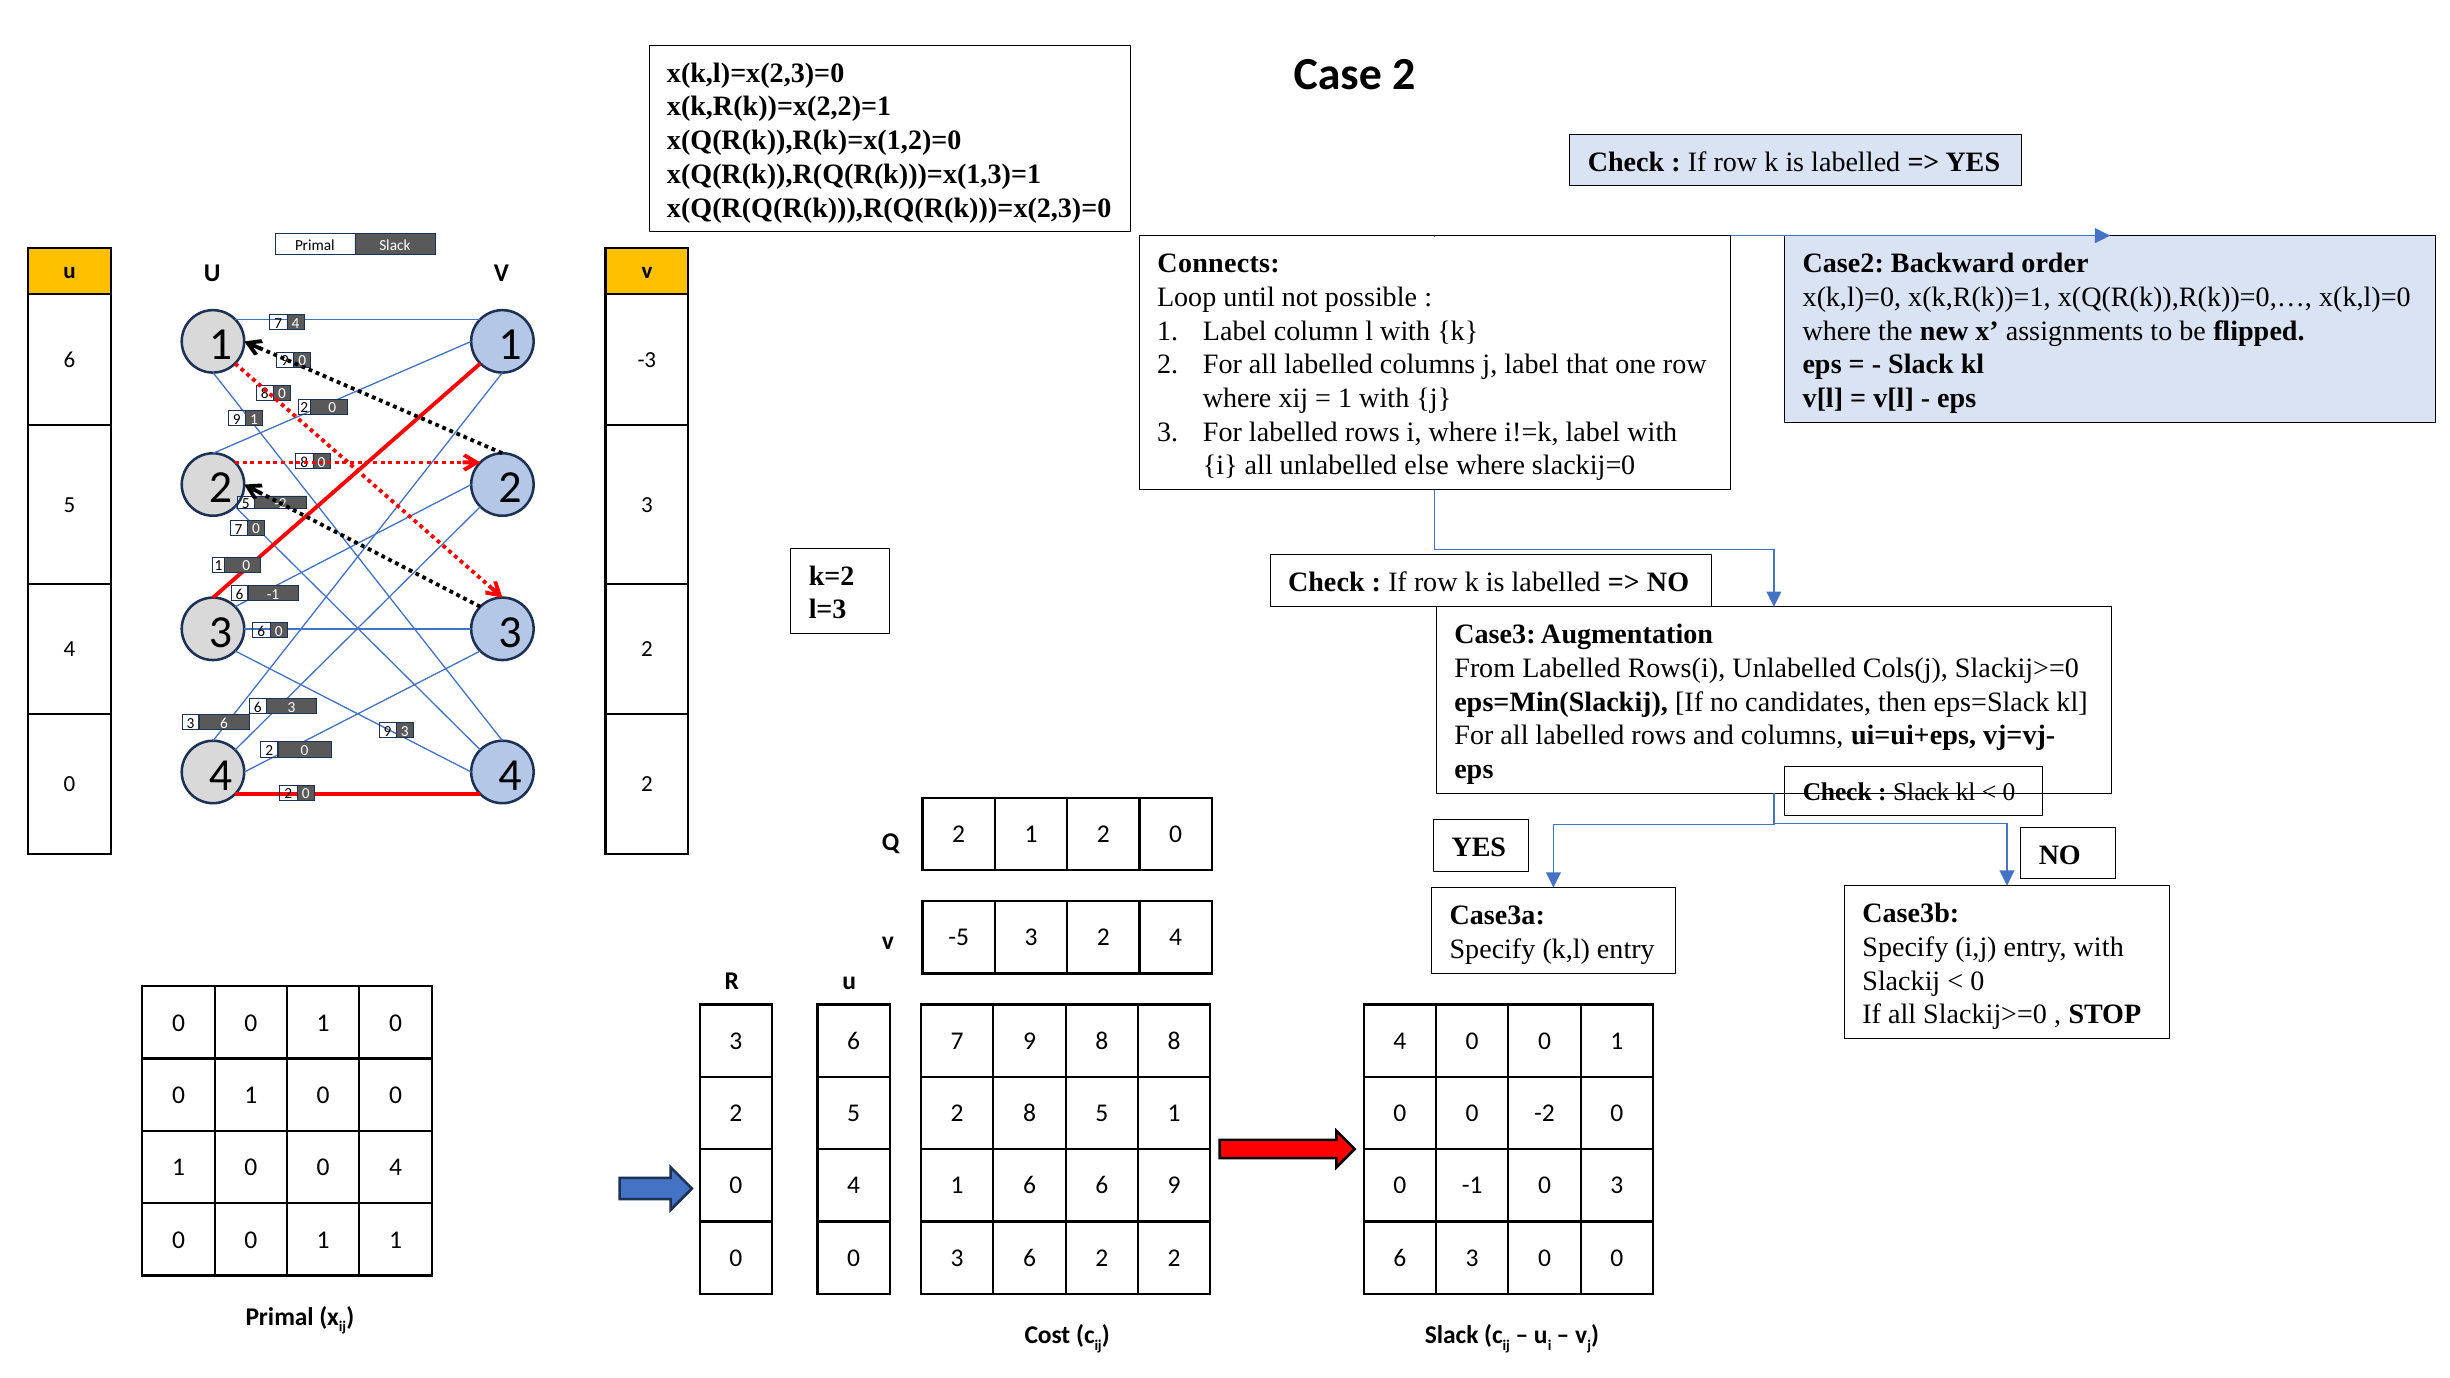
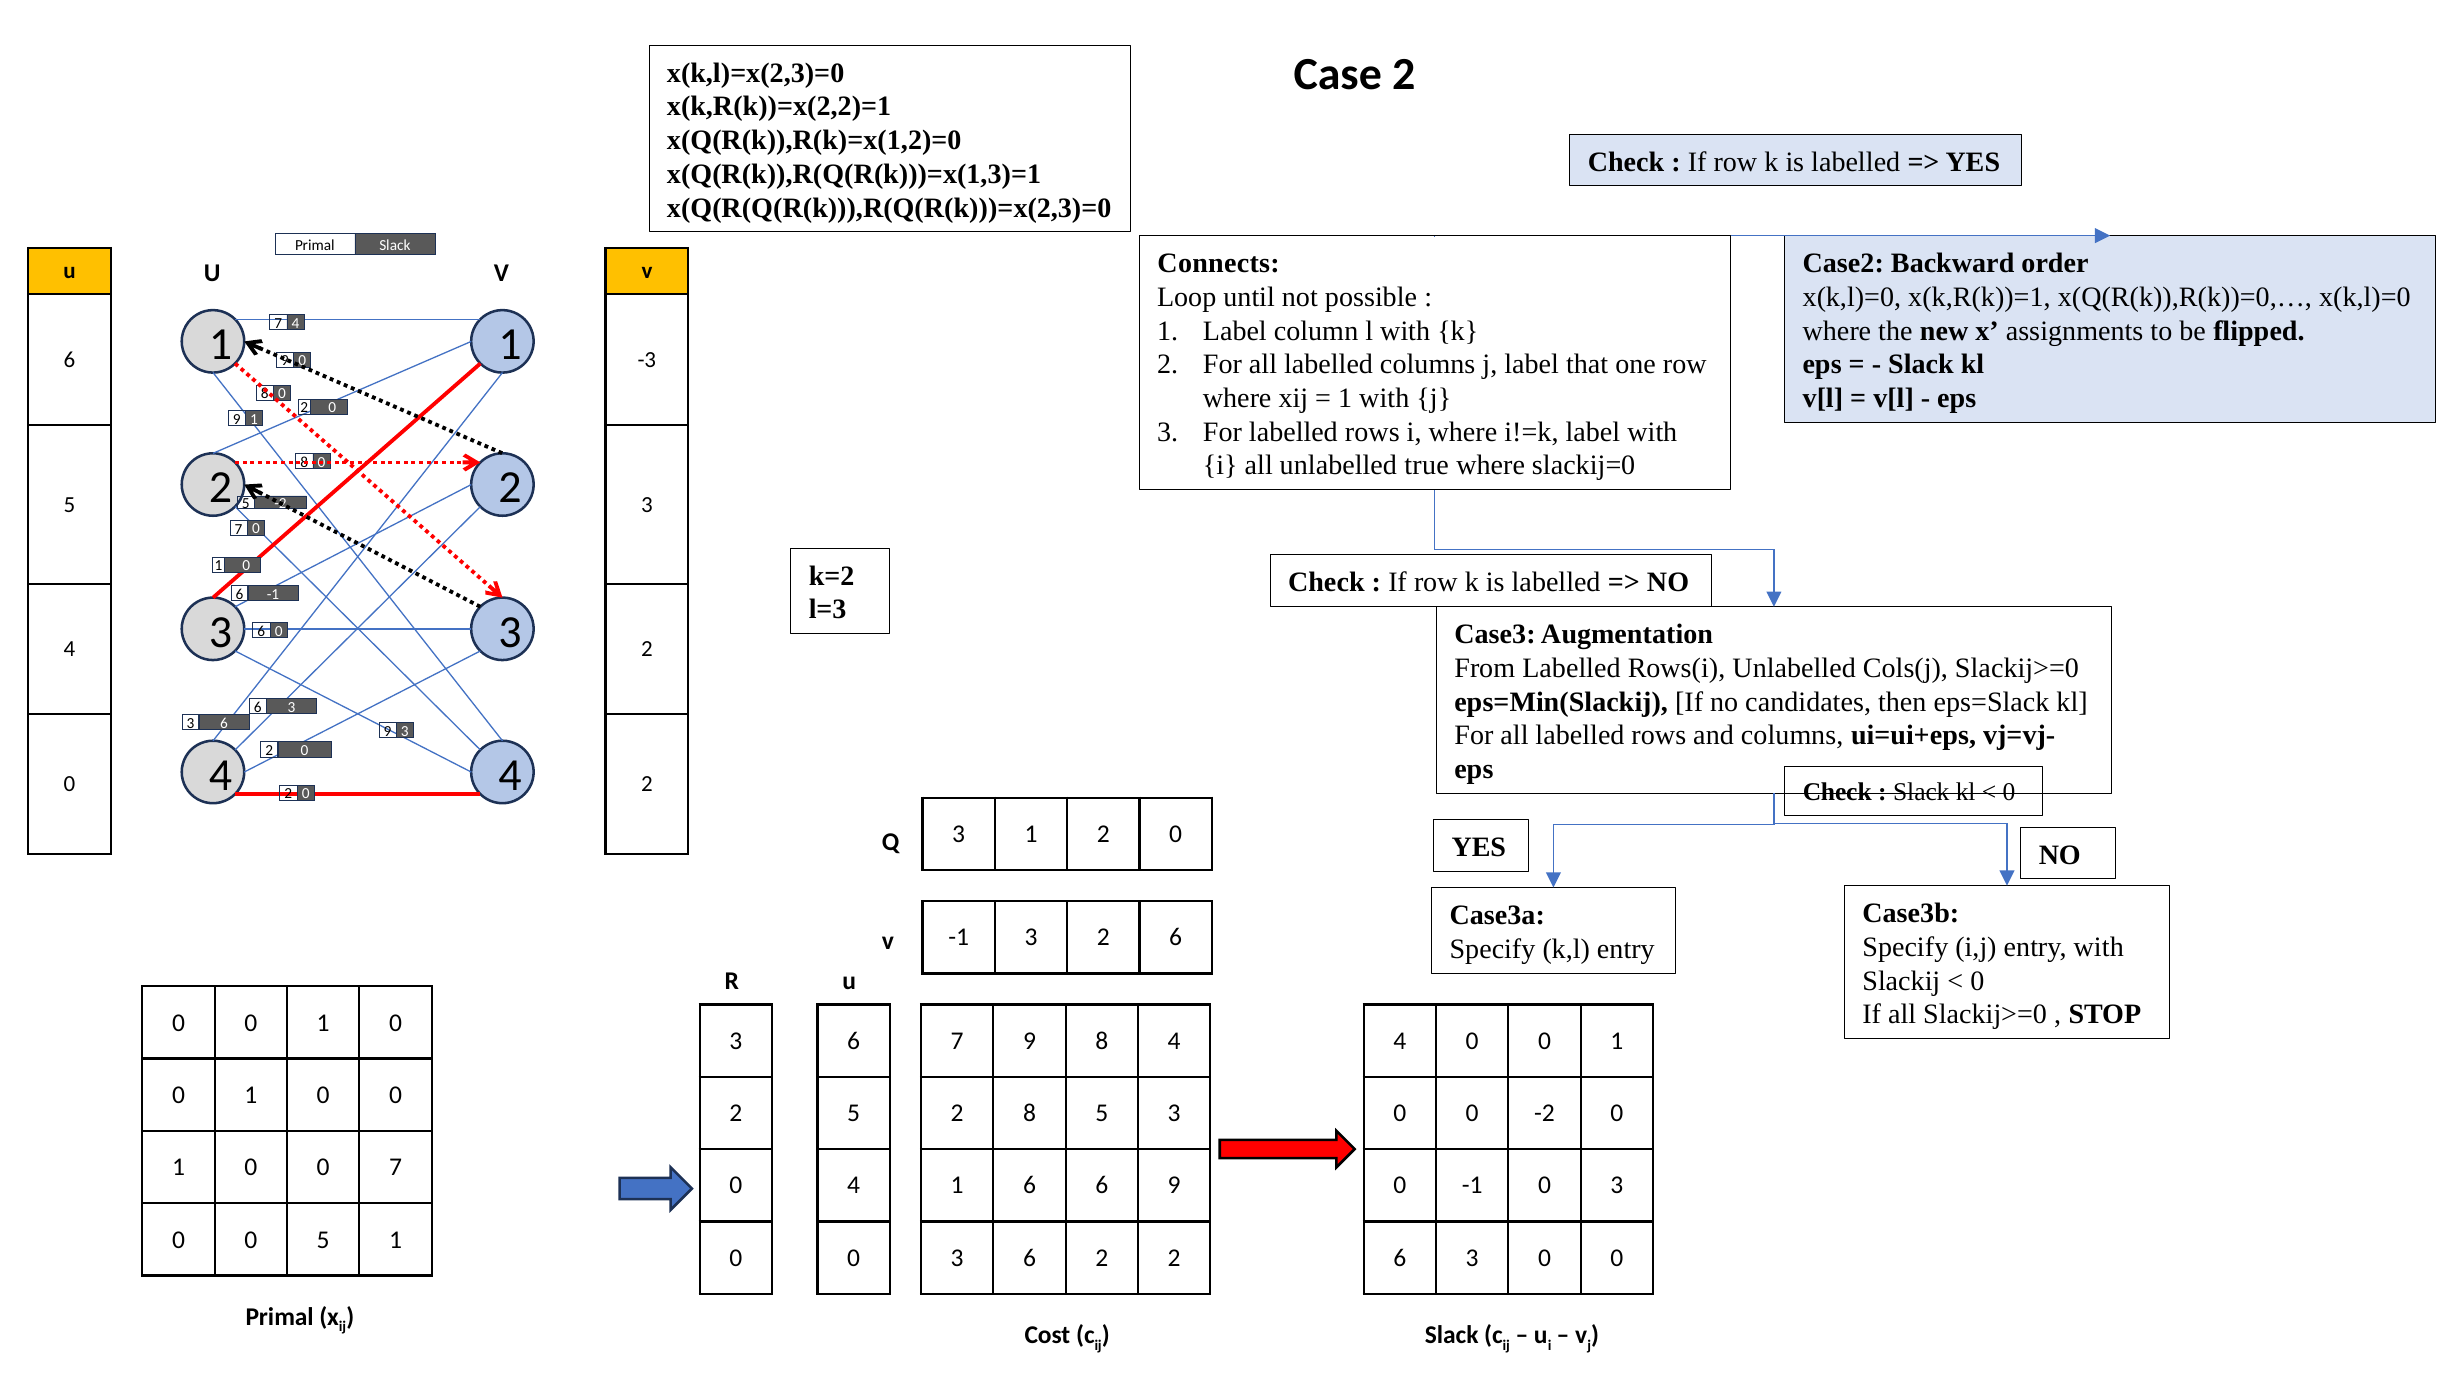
else: else -> true (1427, 466)
Q 2: 2 -> 3 (959, 834)
-5: -5 -> -1 (959, 938)
3 2 4: 4 -> 6 (1176, 938)
8 8: 8 -> 4 (1174, 1041)
5 1: 1 -> 3 (1174, 1113)
0 0 4: 4 -> 7 (396, 1167)
1: 1 -> 5 (323, 1240)
